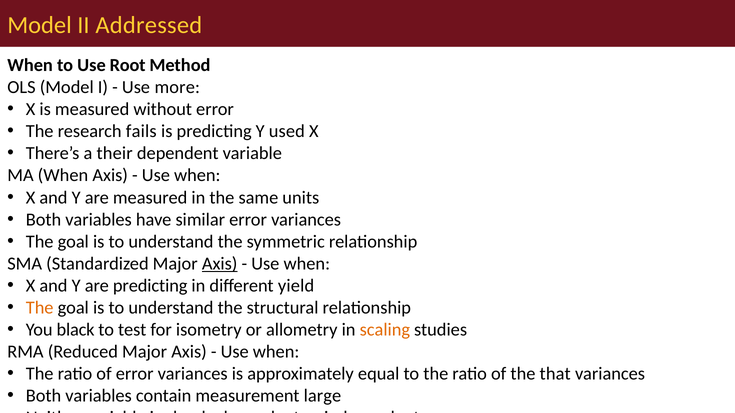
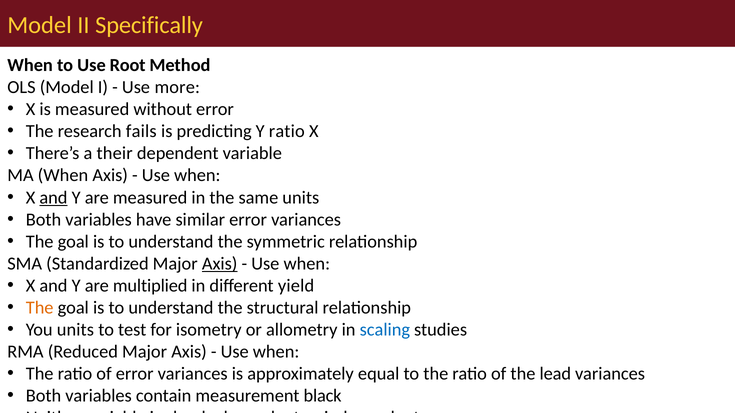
Addressed: Addressed -> Specifically (149, 25)
Y used: used -> ratio (287, 132)
and underline: none -> present (53, 198)
are predicting: predicting -> multiplied (150, 286)
You black: black -> units (75, 330)
scaling colour: orange -> blue (385, 330)
that: that -> lead (555, 374)
large: large -> black (323, 396)
